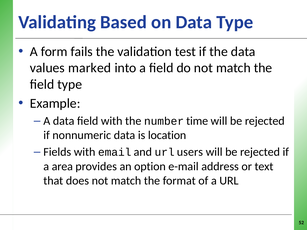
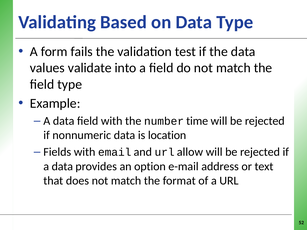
marked: marked -> validate (90, 68)
users: users -> allow (190, 152)
area: area -> data (62, 167)
